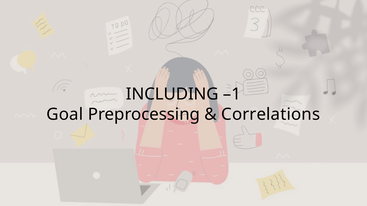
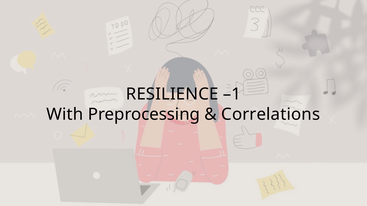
INCLUDING: INCLUDING -> RESILIENCE (172, 94)
Goal: Goal -> With (65, 115)
